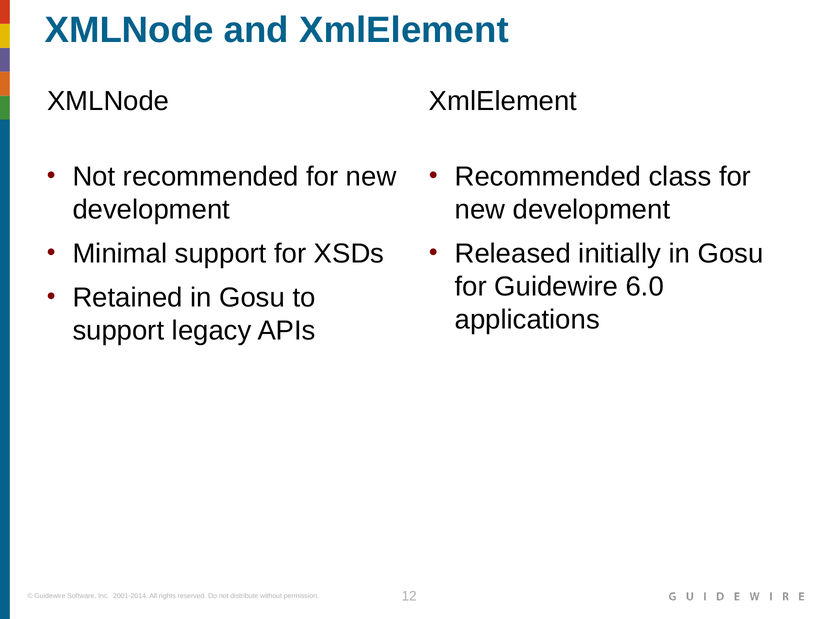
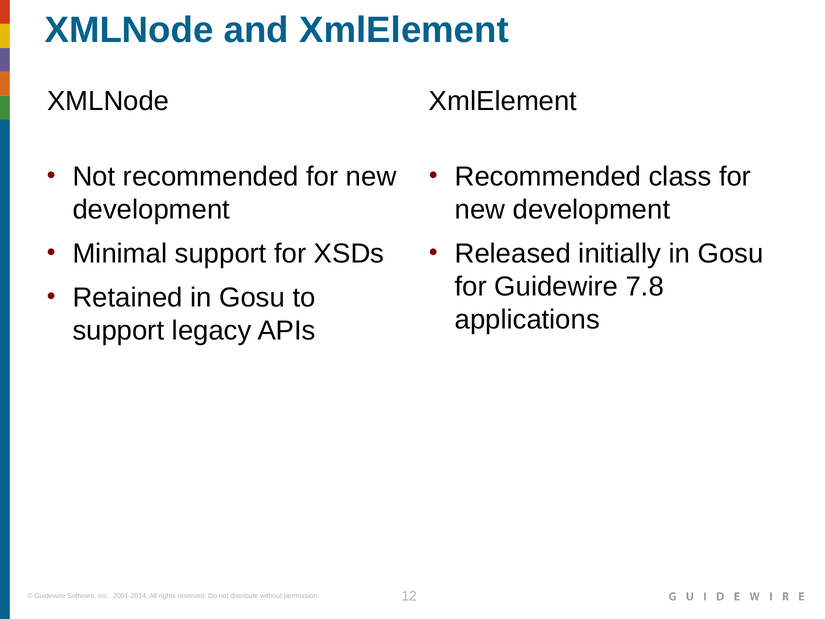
6.0: 6.0 -> 7.8 (645, 287)
